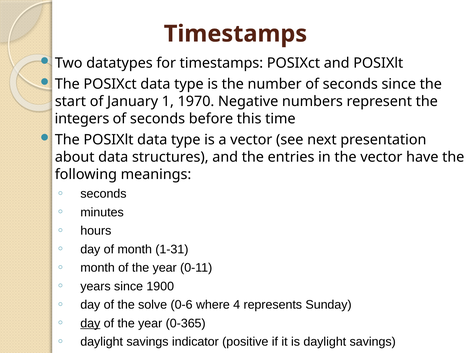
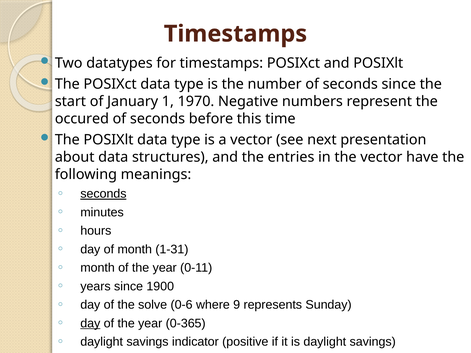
integers: integers -> occured (82, 119)
seconds underline: none -> present (103, 194)
4: 4 -> 9 (237, 305)
